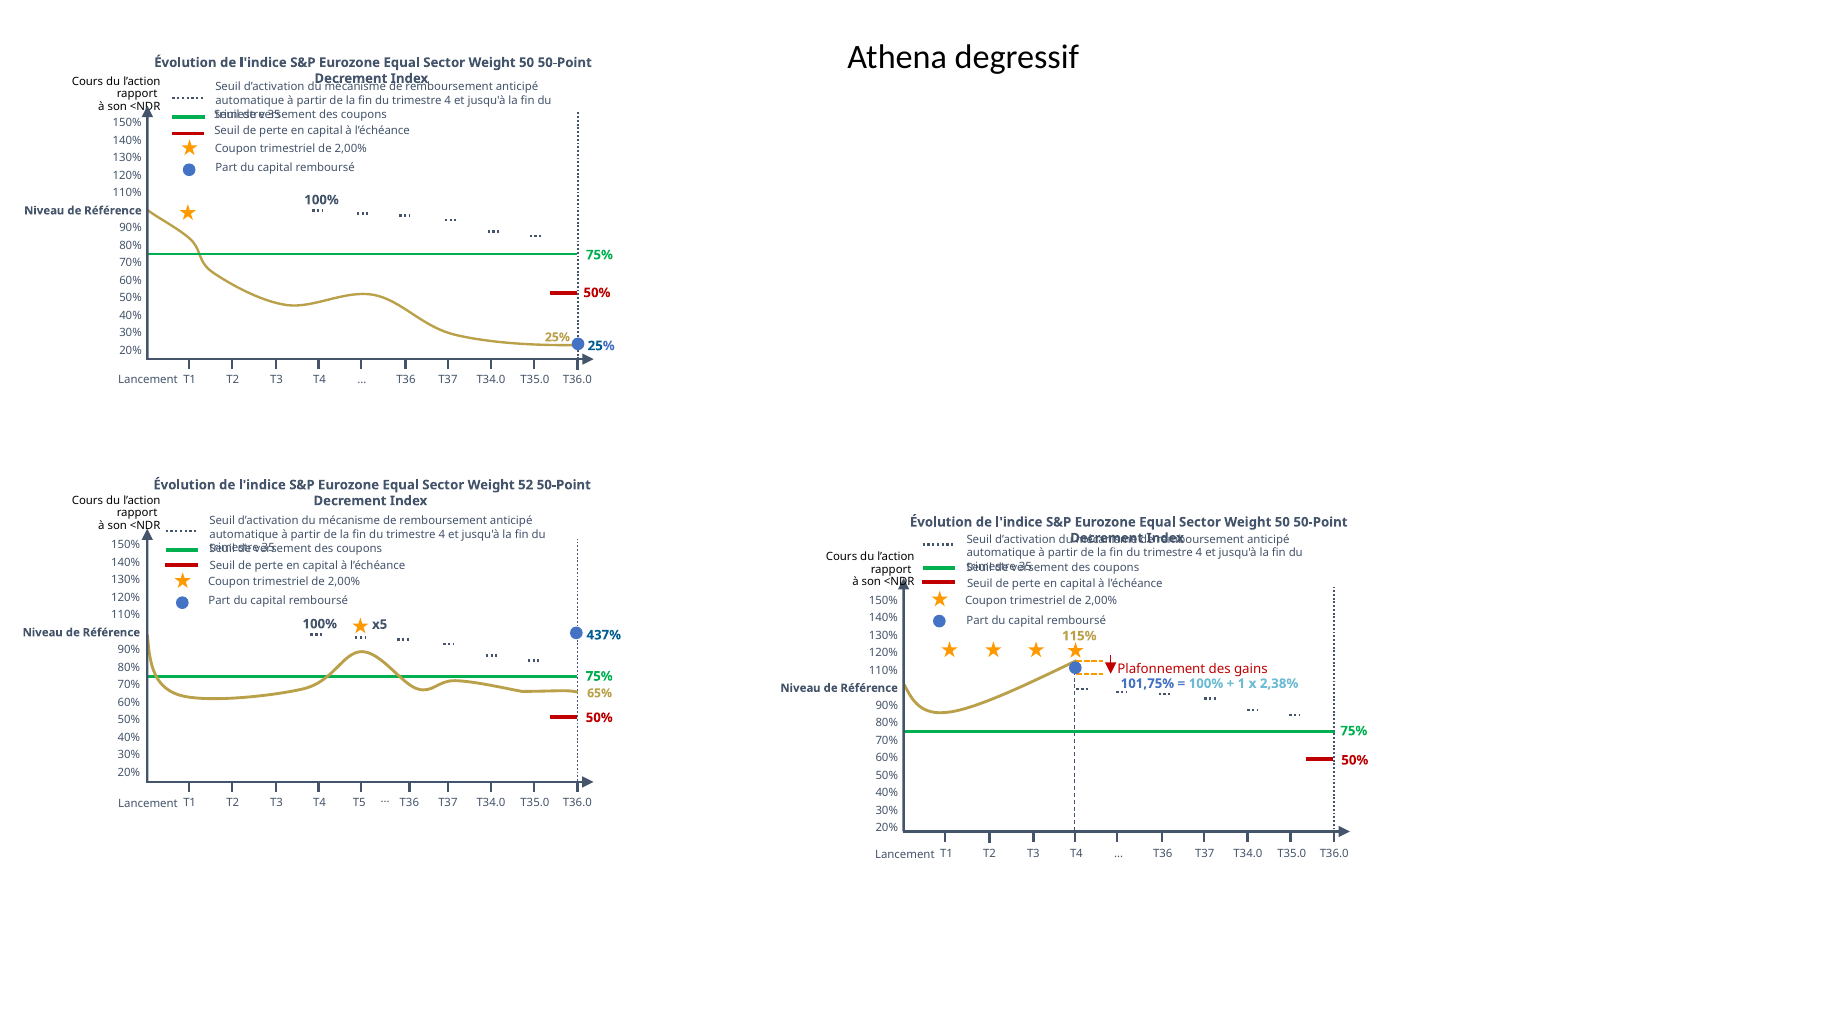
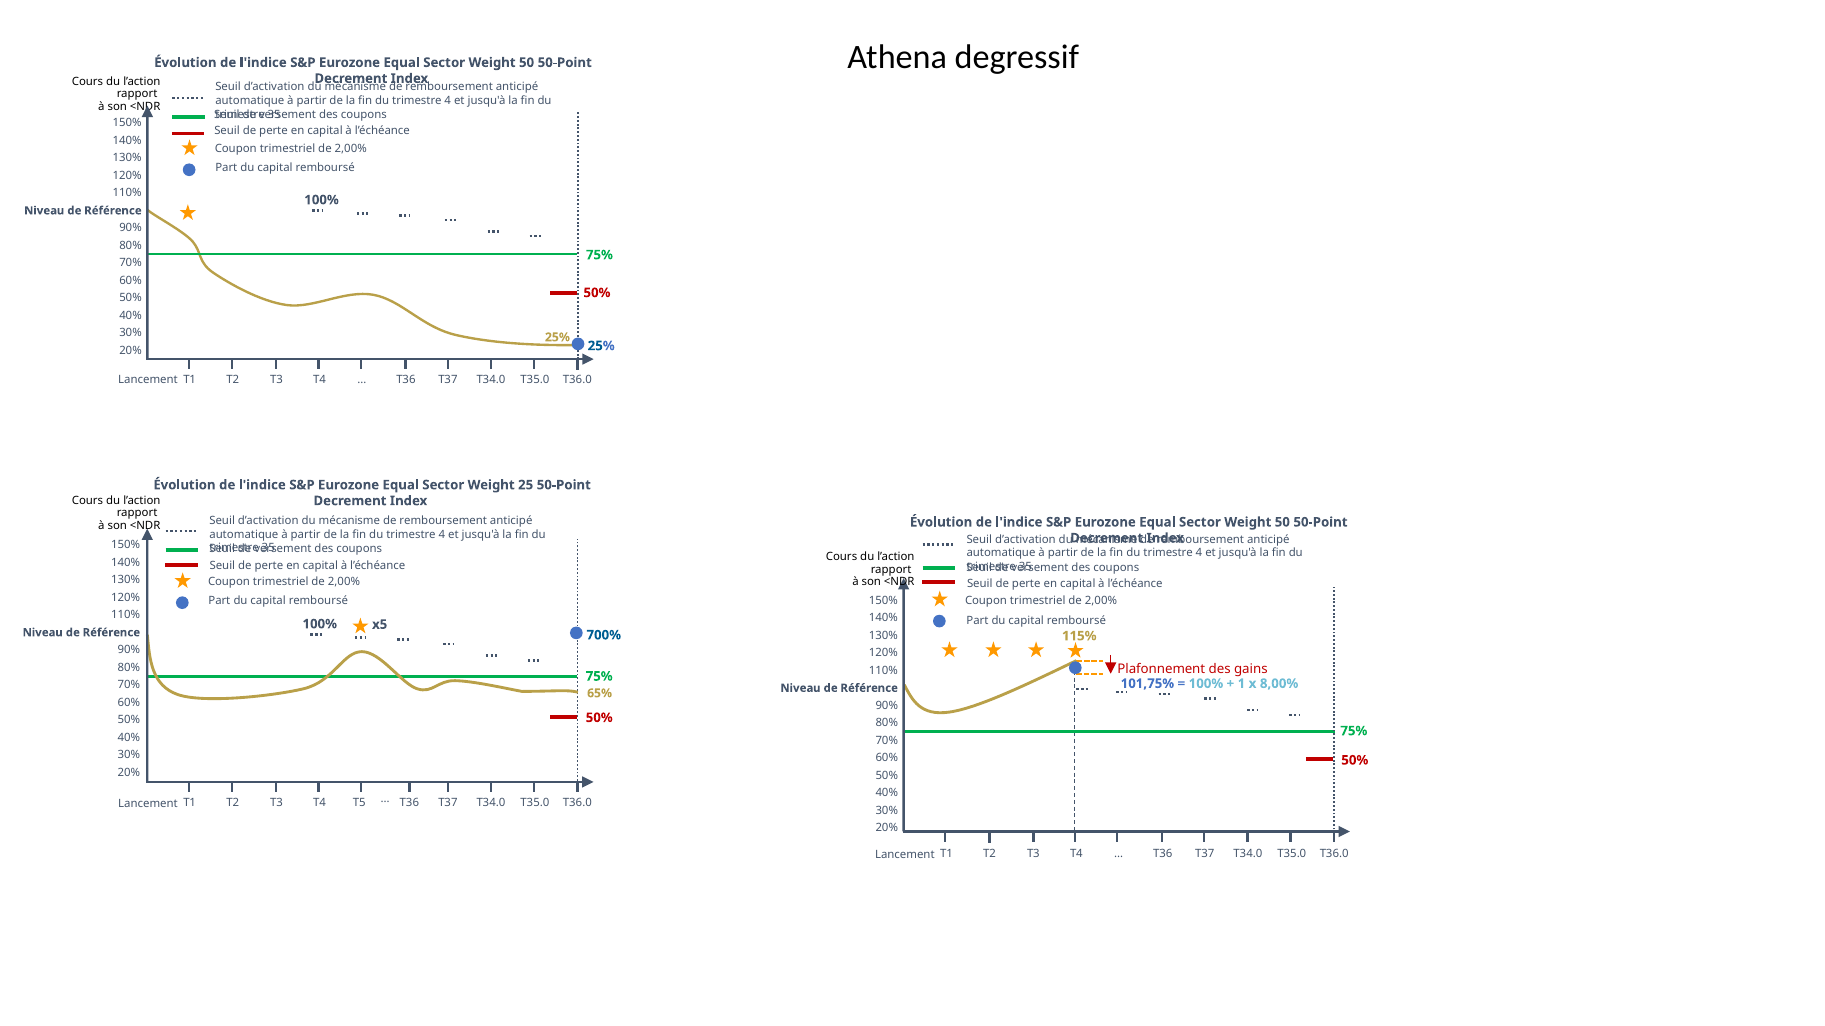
52: 52 -> 25 (526, 485)
437%: 437% -> 700% (604, 635)
2,38%: 2,38% -> 8,00% (1279, 684)
